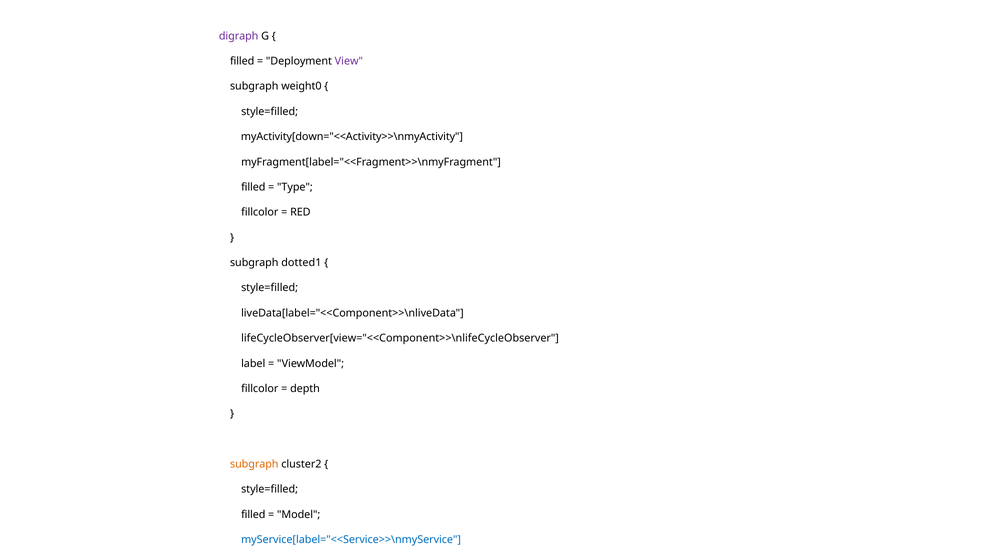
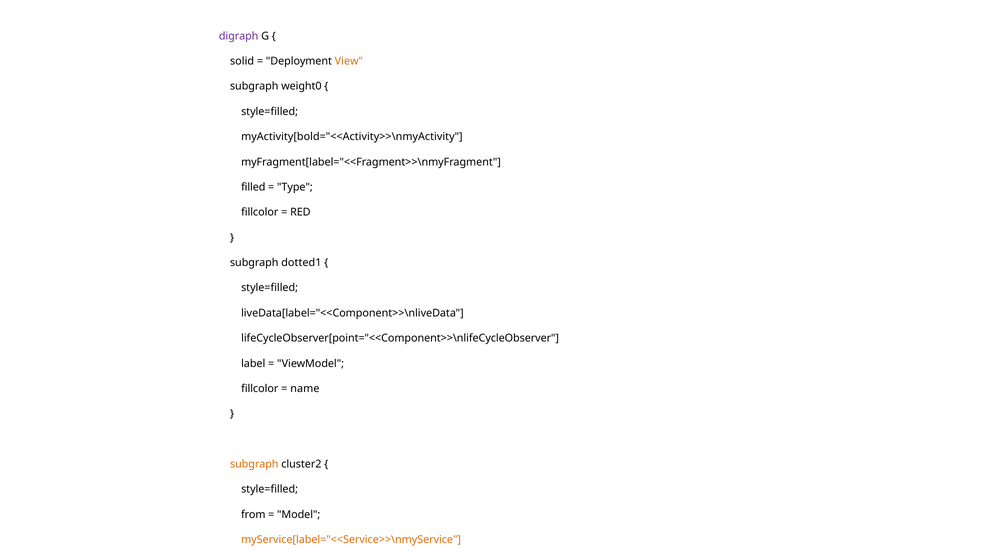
filled: filled -> solid (242, 61)
View colour: purple -> orange (349, 61)
myActivity[down="<<Activity>>\nmyActivity: myActivity[down="<<Activity>>\nmyActivity -> myActivity[bold="<<Activity>>\nmyActivity (352, 137)
lifeCycleObserver[view="<<Component>>\nlifeCycleObserver: lifeCycleObserver[view="<<Component>>\nlifeCycleObserver -> lifeCycleObserver[point="<<Component>>\nlifeCycleObserver (400, 338)
depth: depth -> name (305, 389)
filled: filled -> from (253, 515)
myService[label="<<Service>>\nmyService colour: blue -> orange (351, 540)
